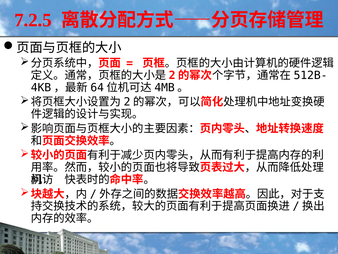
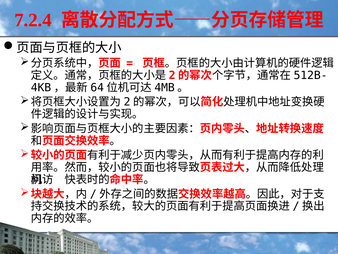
7.2.5: 7.2.5 -> 7.2.4 (33, 20)
